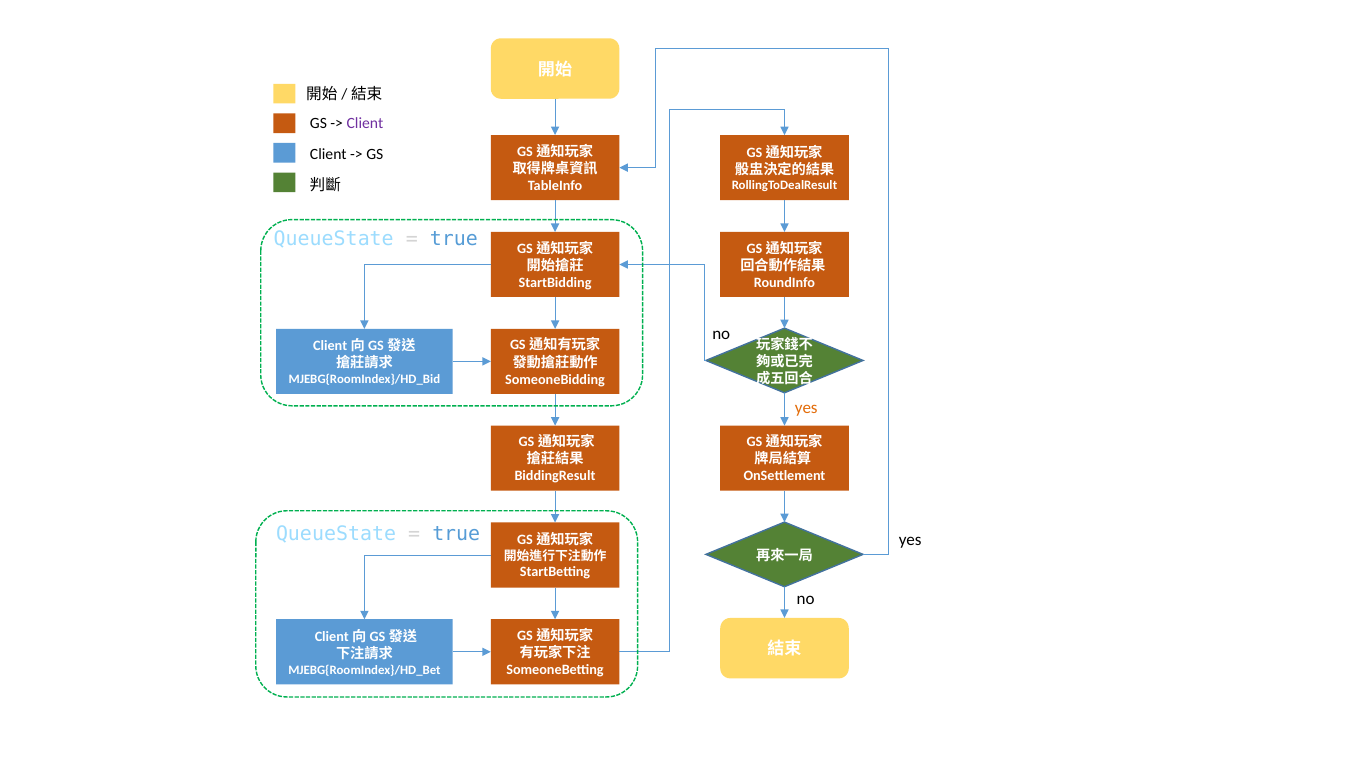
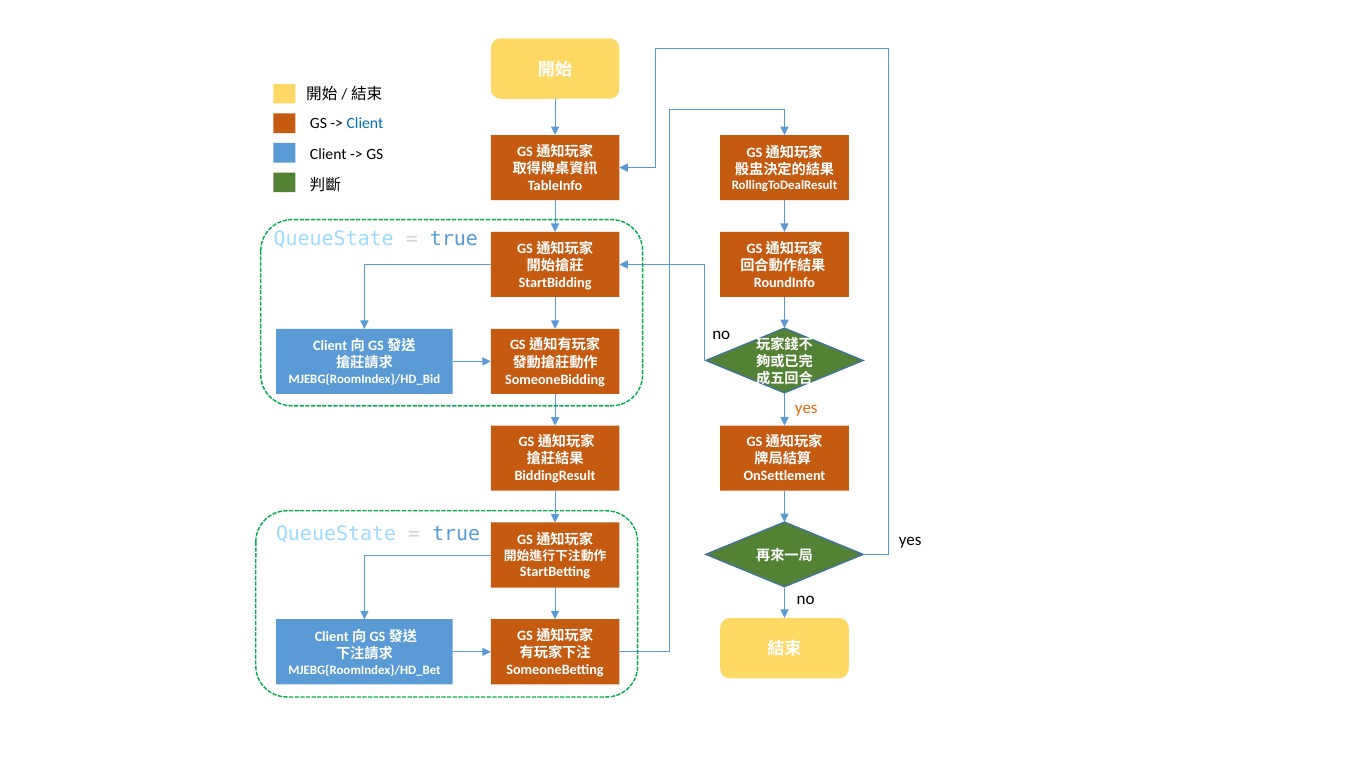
Client colour: purple -> blue (365, 123)
